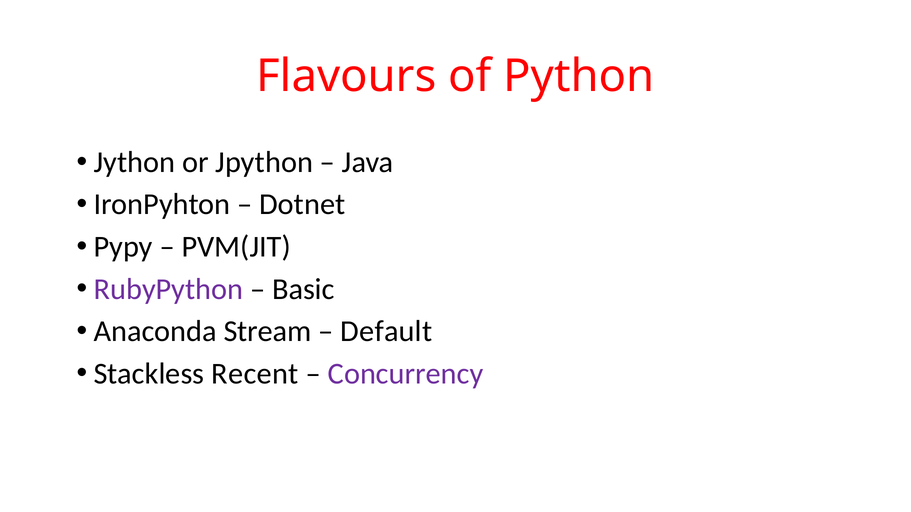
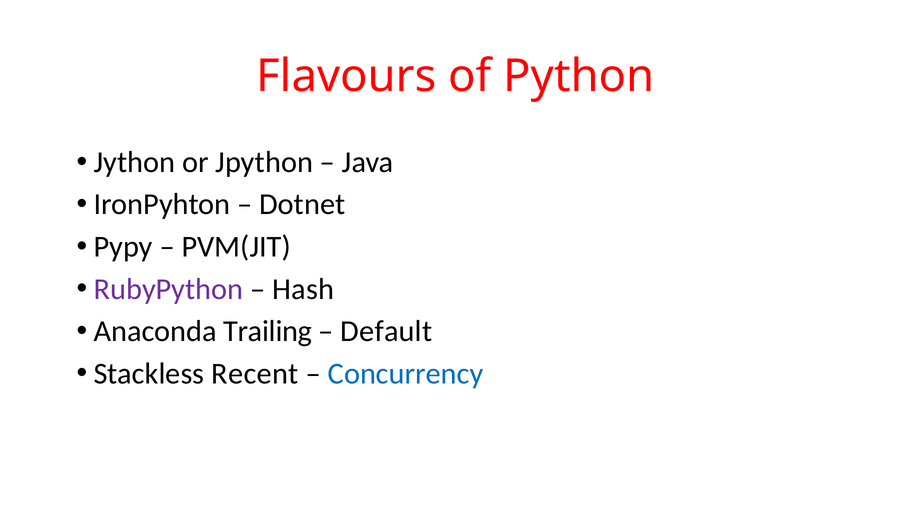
Basic: Basic -> Hash (303, 289)
Stream: Stream -> Trailing (268, 332)
Concurrency colour: purple -> blue (406, 374)
